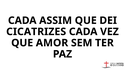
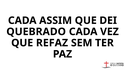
CICATRIZES: CICATRIZES -> QUEBRADO (36, 32)
AMOR: AMOR -> REFAZ (52, 43)
